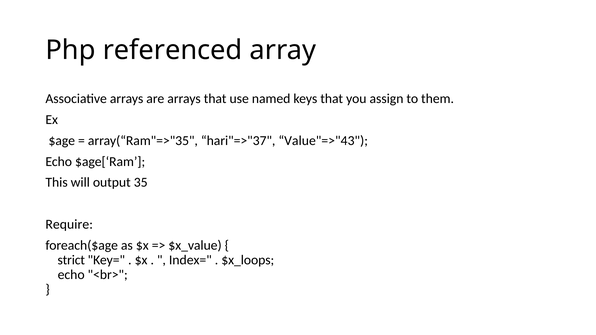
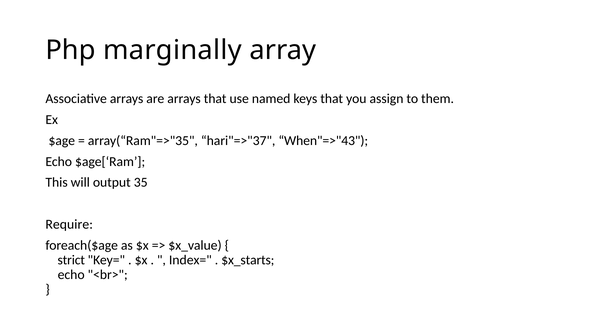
referenced: referenced -> marginally (172, 50)
Value"=>"43: Value"=>"43 -> When"=>"43 (323, 141)
$x_loops: $x_loops -> $x_starts (248, 260)
